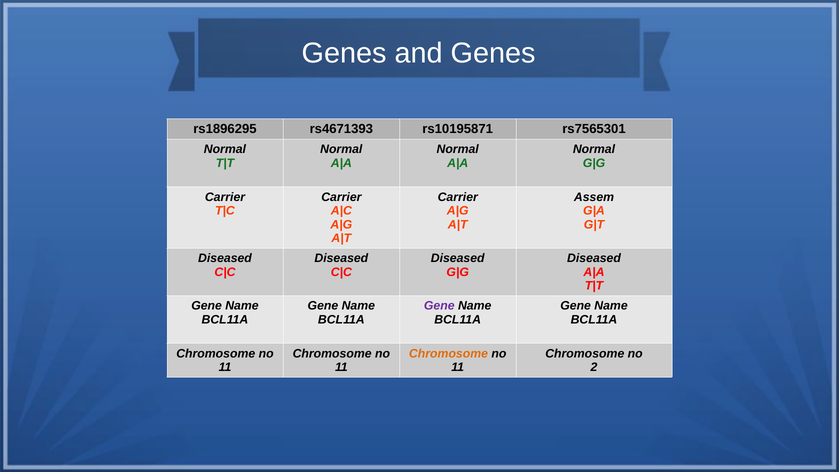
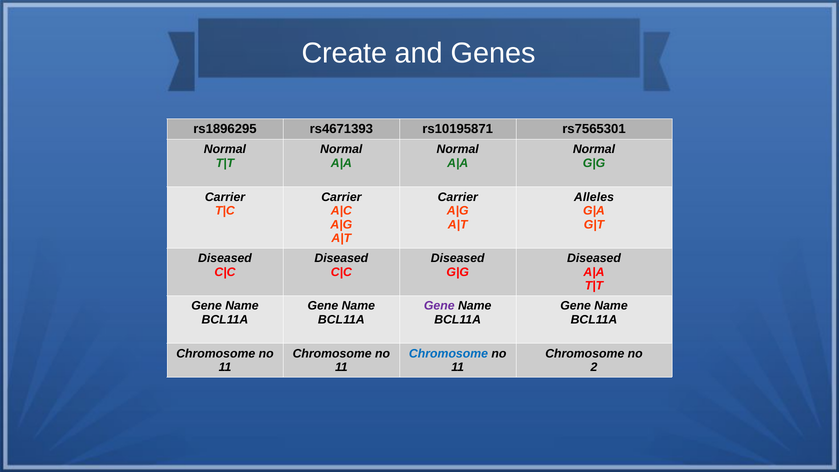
Genes: Genes -> Create (344, 53)
Assem: Assem -> Alleles (594, 197)
Chromosome colour: orange -> blue (449, 354)
